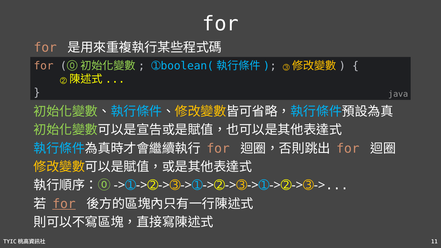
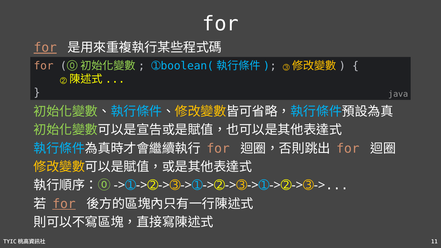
for underline: none -> present (45, 48)
